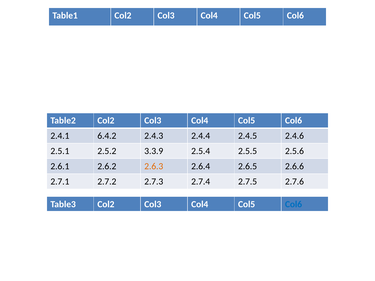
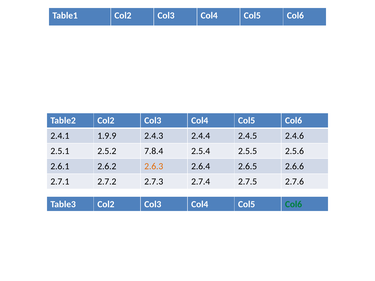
6.4.2: 6.4.2 -> 1.9.9 (107, 136)
3.3.9: 3.3.9 -> 7.8.4 (154, 151)
Col6 colour: blue -> green (294, 204)
